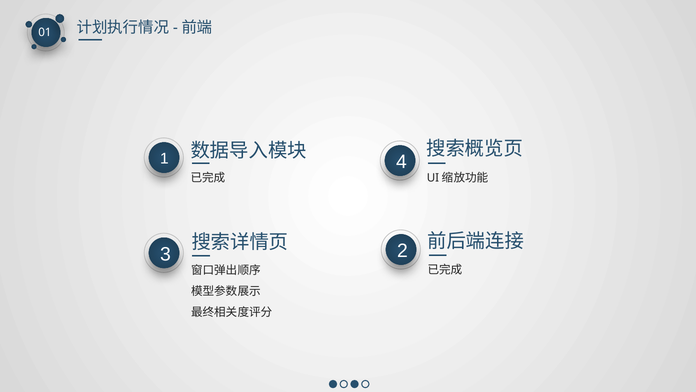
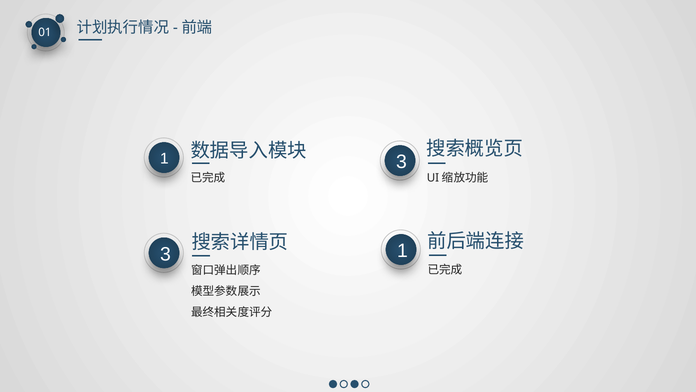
4: 4 -> 3 (401, 162)
2: 2 -> 1 (402, 251)
